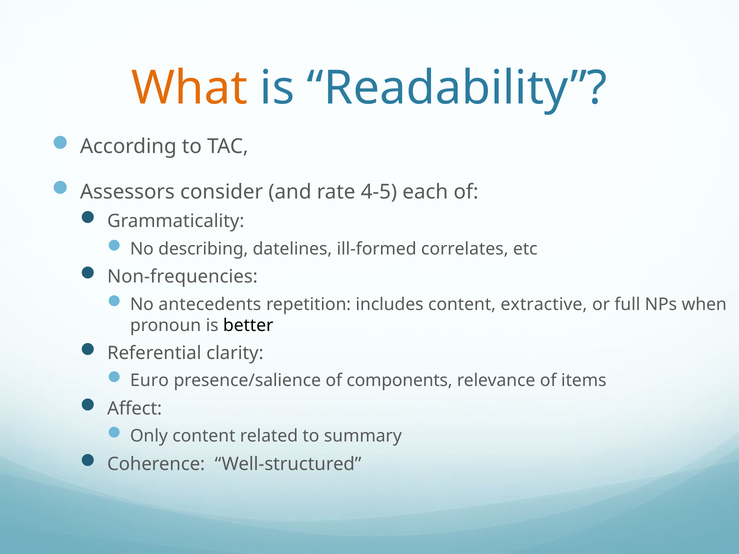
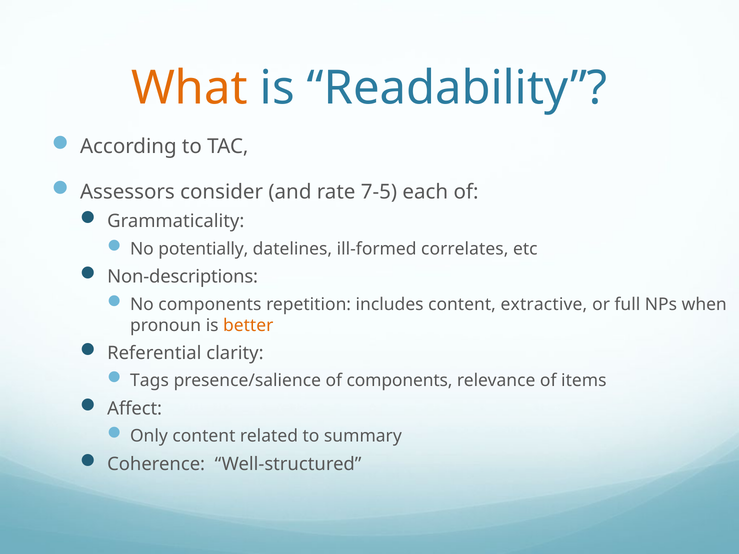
4-5: 4-5 -> 7-5 (379, 192)
describing: describing -> potentially (203, 249)
Non-frequencies: Non-frequencies -> Non-descriptions (183, 277)
No antecedents: antecedents -> components (210, 305)
better colour: black -> orange (248, 325)
Euro: Euro -> Tags (149, 381)
